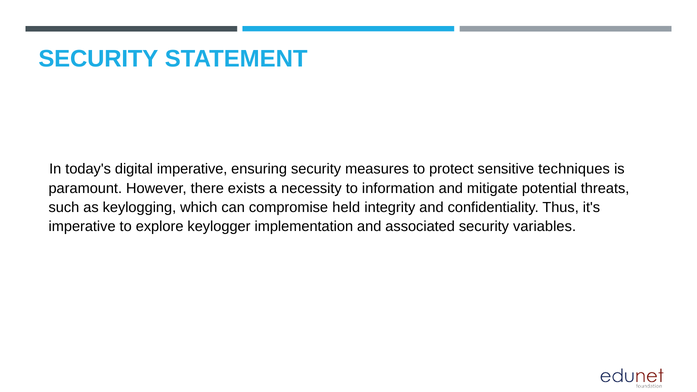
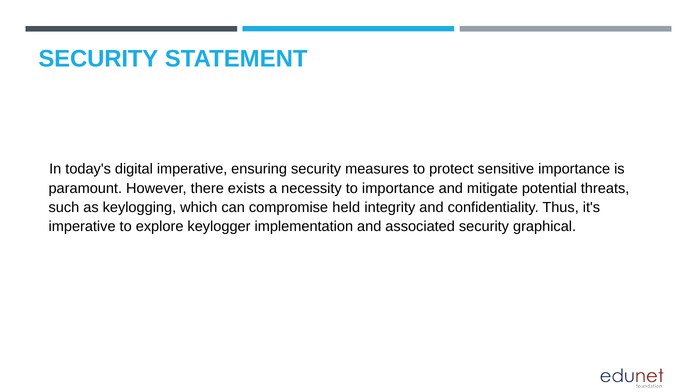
sensitive techniques: techniques -> importance (574, 169)
to information: information -> importance (398, 188)
variables: variables -> graphical (545, 227)
